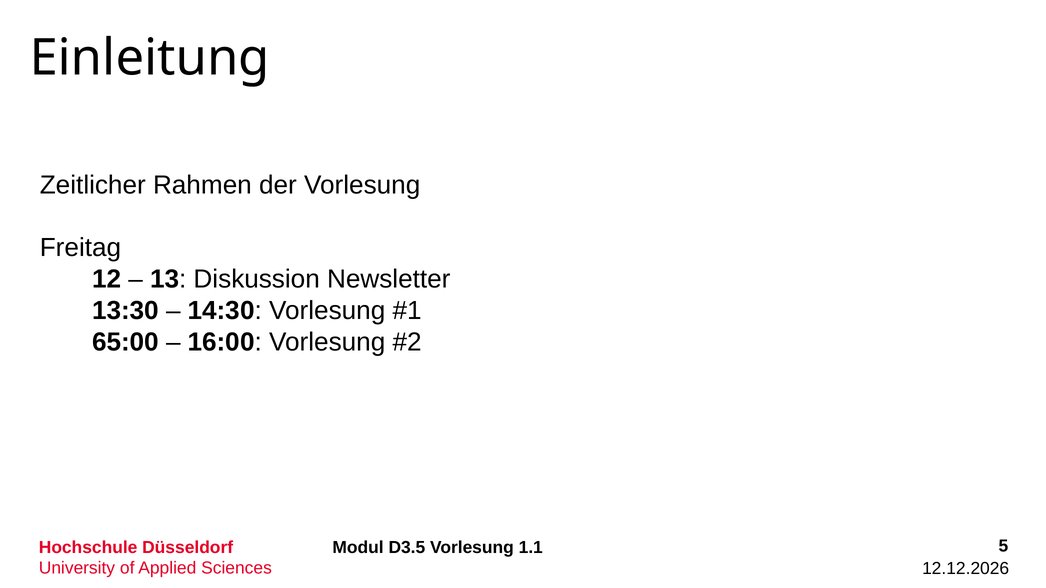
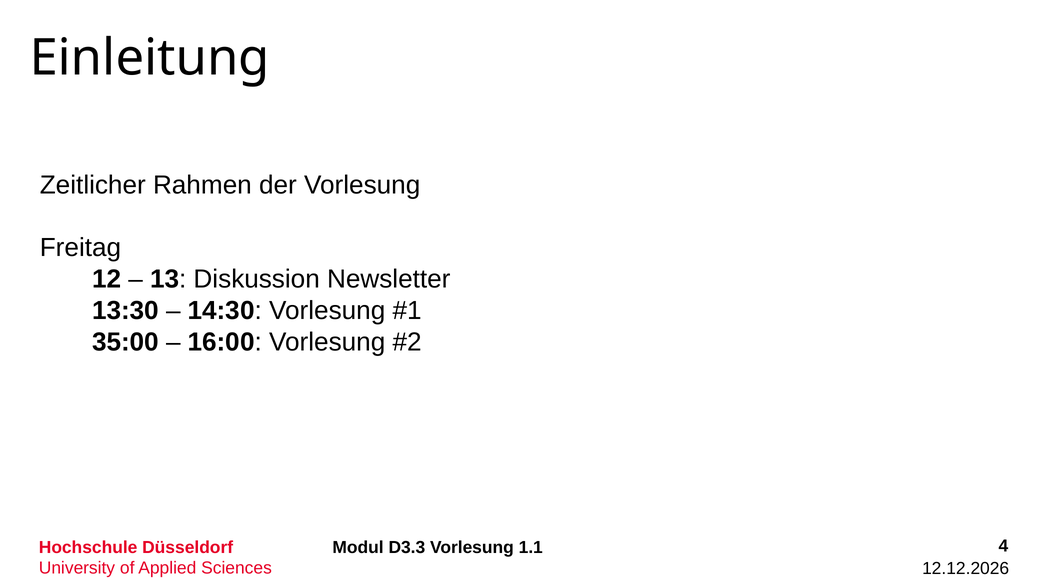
65:00: 65:00 -> 35:00 (126, 342)
D3.5: D3.5 -> D3.3 (407, 548)
5: 5 -> 4 (1003, 547)
